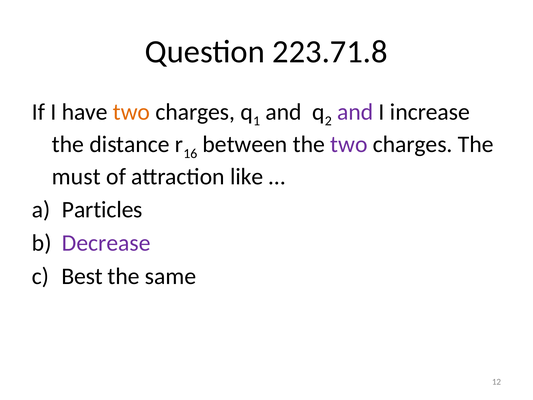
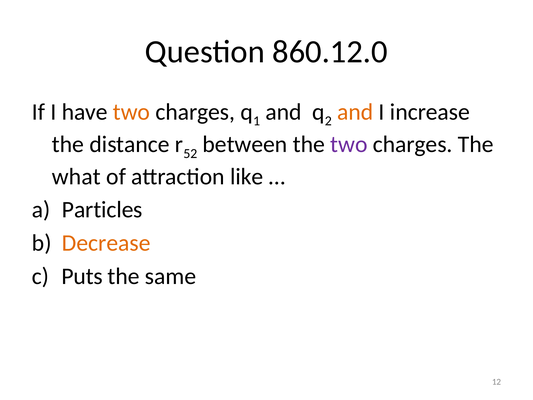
223.71.8: 223.71.8 -> 860.12.0 (330, 52)
and colour: purple -> orange (355, 112)
16: 16 -> 52 (190, 153)
must: must -> what (76, 177)
Decrease colour: purple -> orange (106, 243)
Best: Best -> Puts (82, 276)
